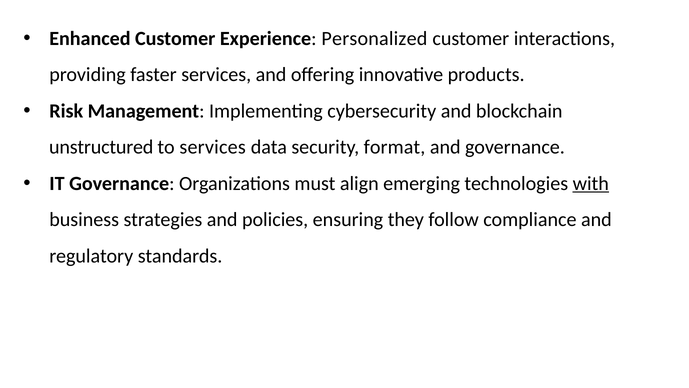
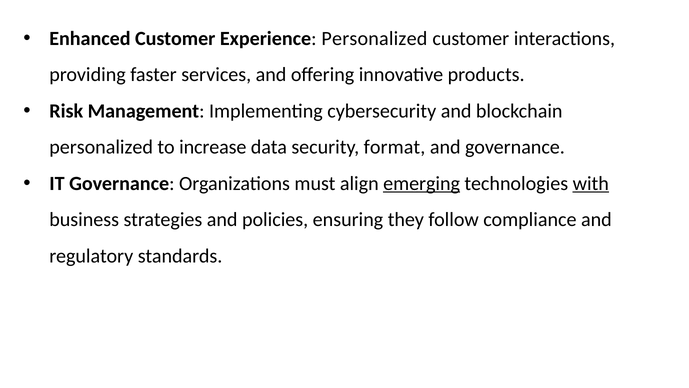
unstructured: unstructured -> personalized (101, 147)
to services: services -> increase (213, 147)
emerging underline: none -> present (422, 183)
